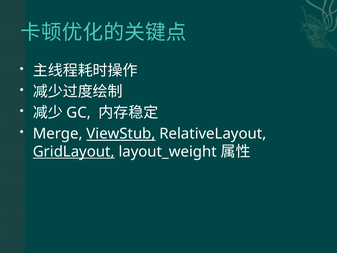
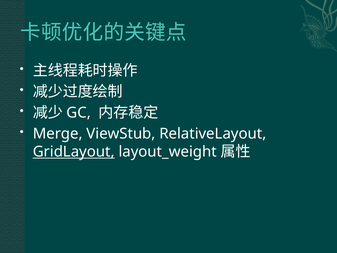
ViewStub underline: present -> none (121, 134)
